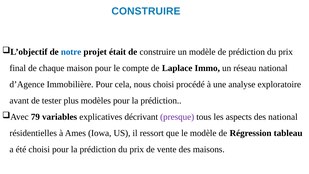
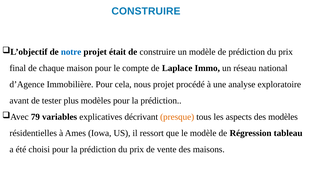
nous choisi: choisi -> projet (164, 84)
presque colour: purple -> orange (177, 117)
des national: national -> modèles (283, 117)
